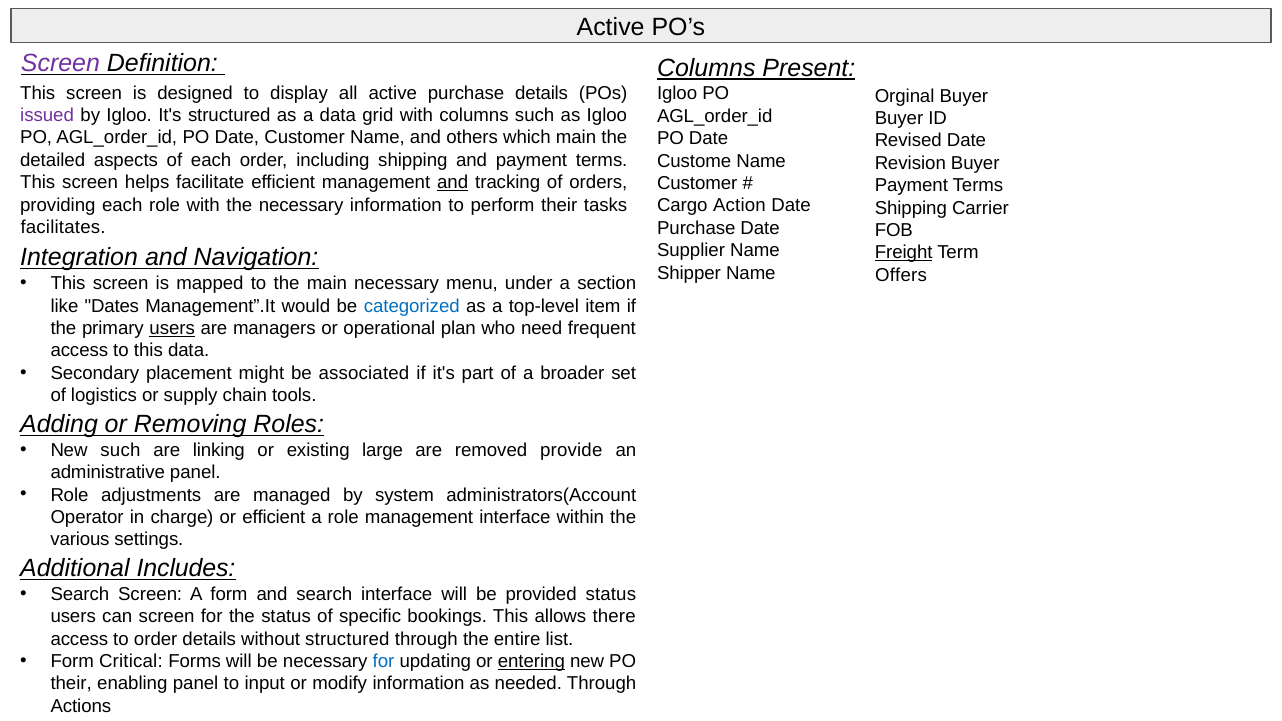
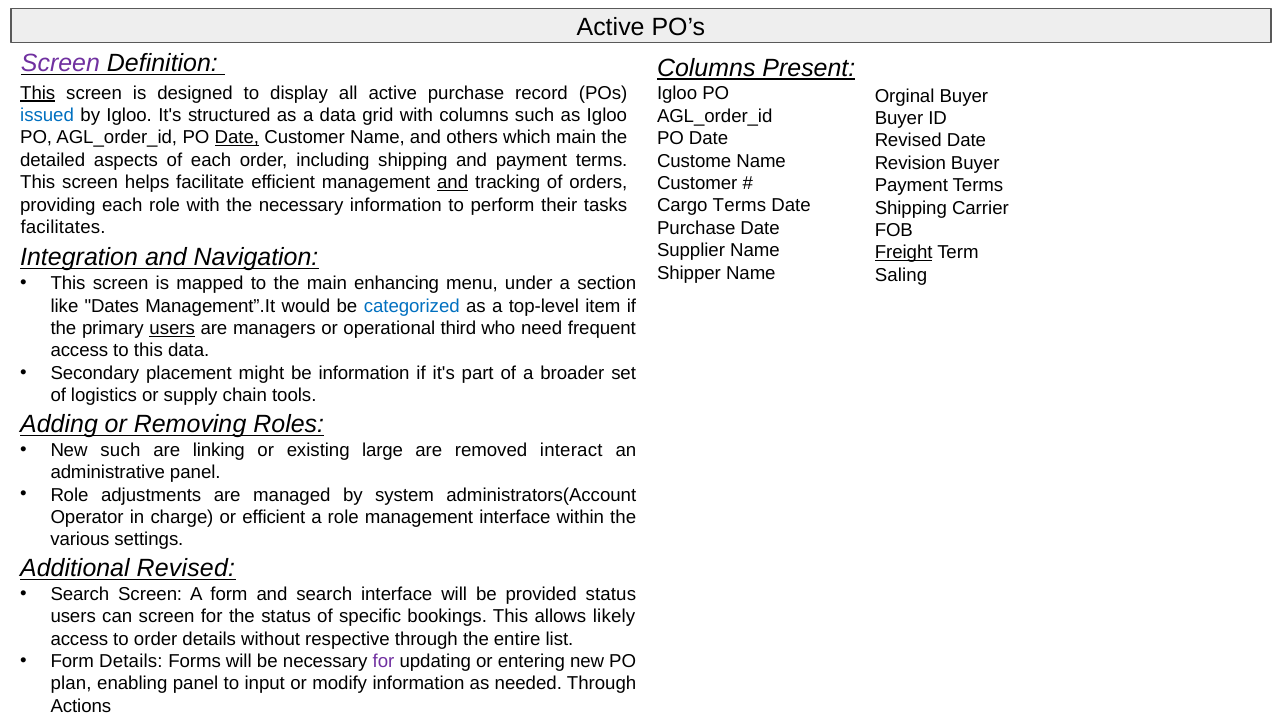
This underline: none -> present (38, 93)
purchase details: details -> record (542, 93)
issued colour: purple -> blue (47, 115)
Date underline: none -> present (237, 138)
Cargo Action: Action -> Terms (739, 206)
Offers: Offers -> Saling (901, 275)
main necessary: necessary -> enhancing (397, 283)
plan: plan -> third (458, 328)
be associated: associated -> information (364, 373)
provide: provide -> interact (571, 450)
Additional Includes: Includes -> Revised (186, 568)
there: there -> likely (614, 617)
without structured: structured -> respective (348, 639)
Form Critical: Critical -> Details (131, 661)
for colour: blue -> purple (384, 661)
entering underline: present -> none (531, 661)
their: their -> plan (71, 684)
